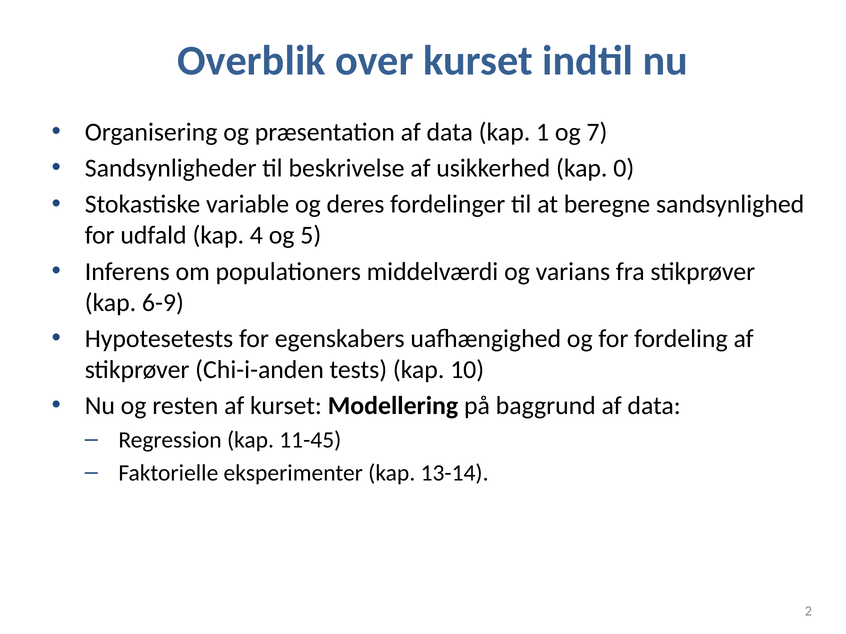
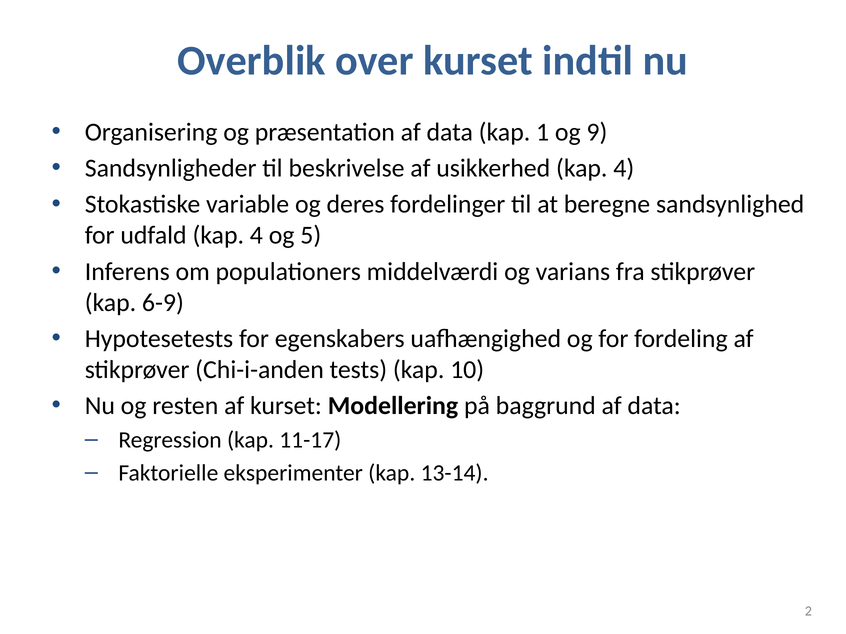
7: 7 -> 9 (597, 132)
usikkerhed kap 0: 0 -> 4 (624, 168)
11-45: 11-45 -> 11-17 (310, 440)
